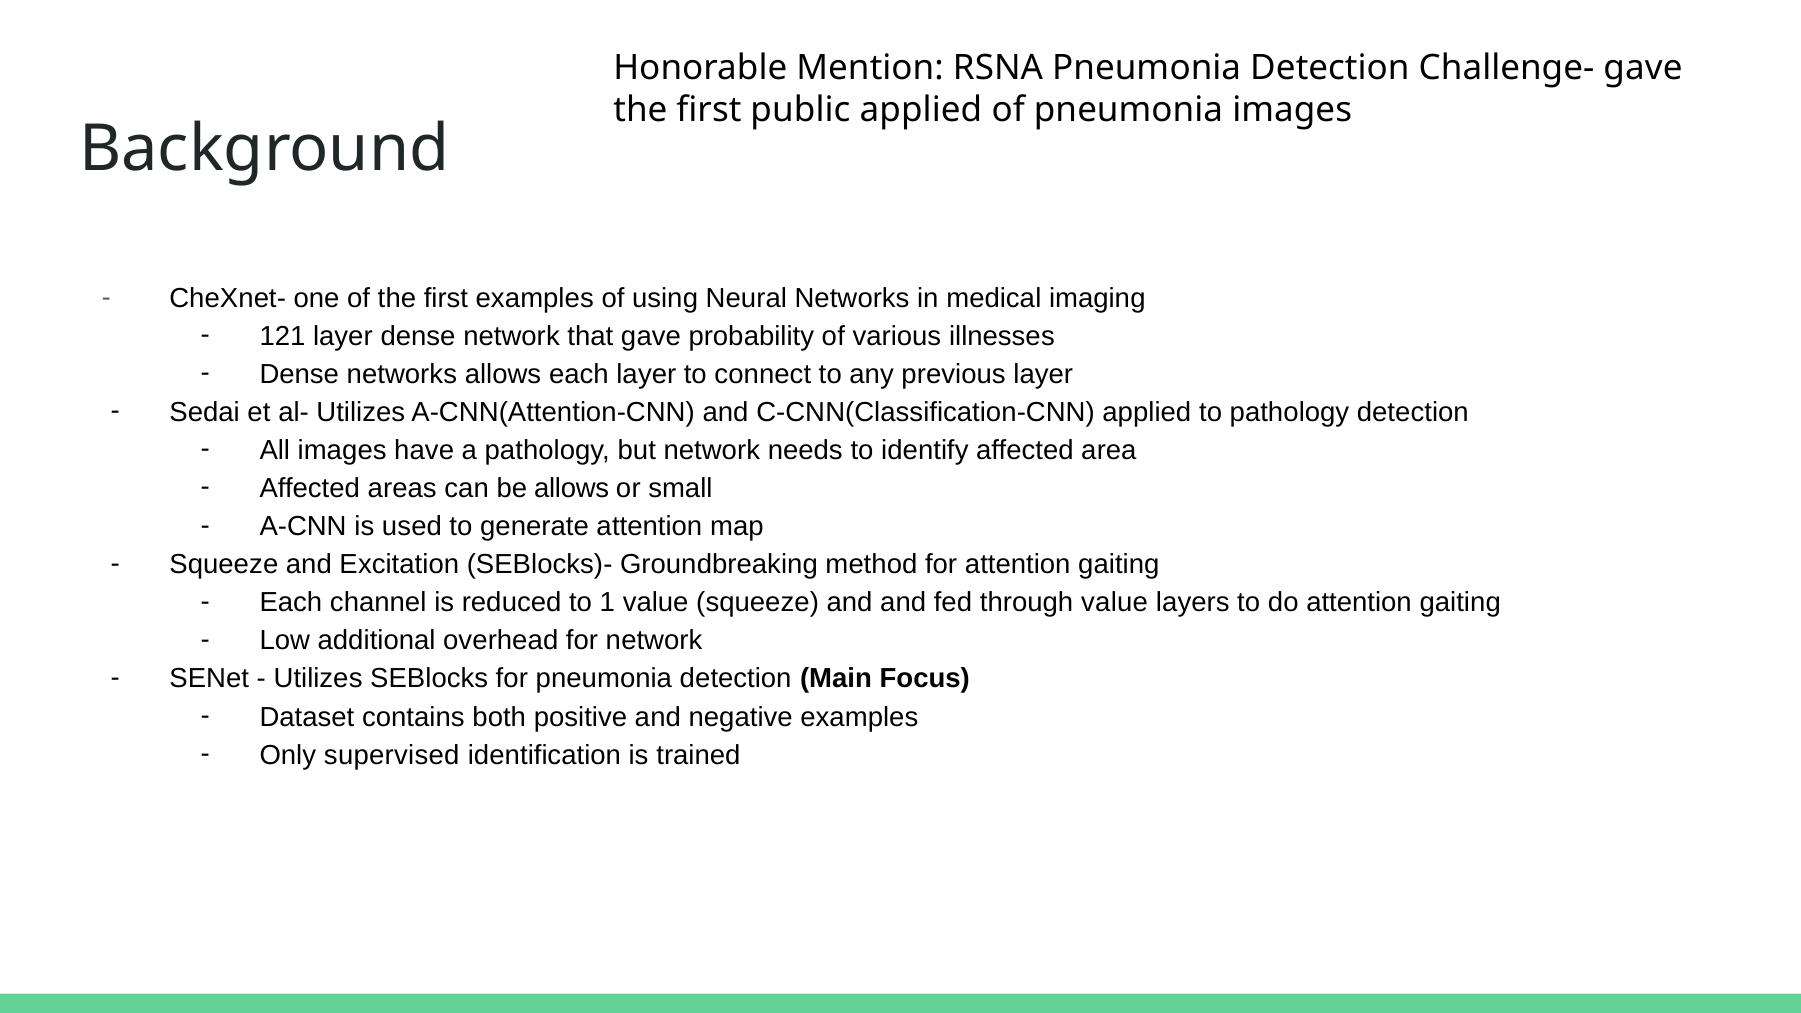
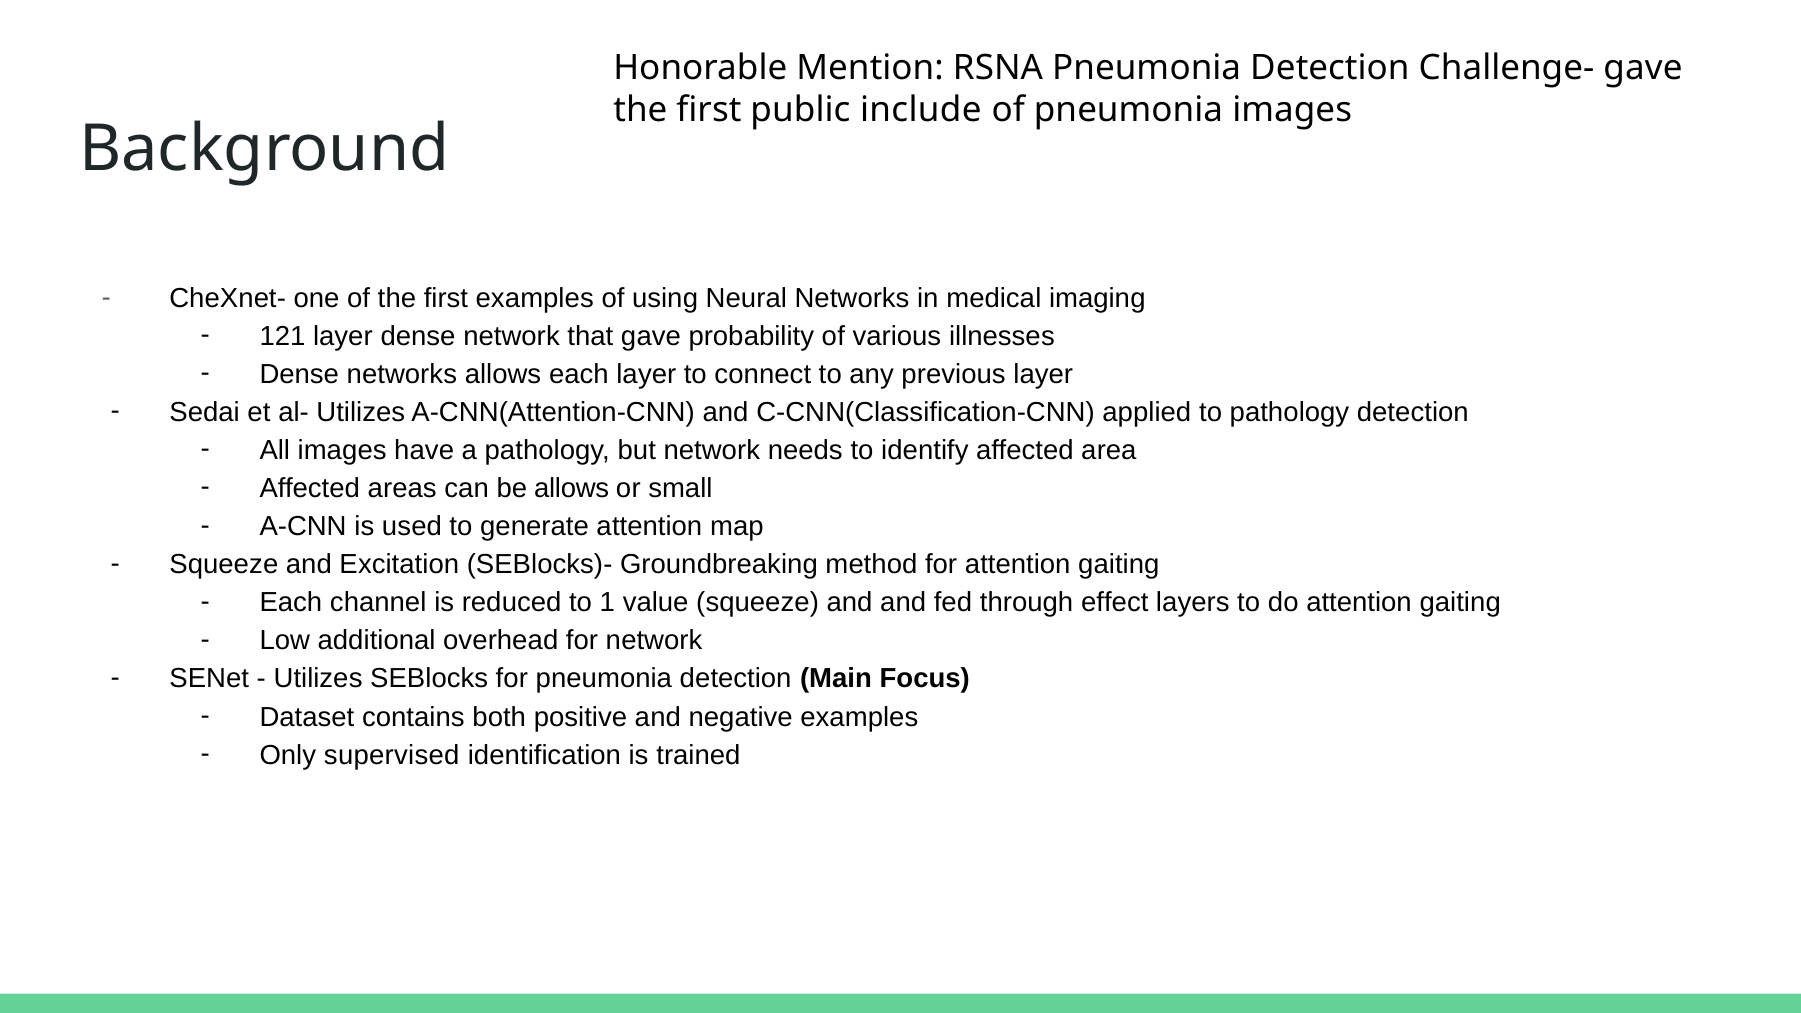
public applied: applied -> include (921, 110)
through value: value -> effect (1115, 603)
